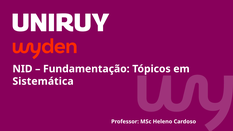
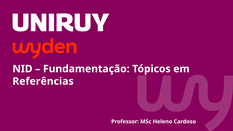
Sistemática: Sistemática -> Referências (43, 81)
